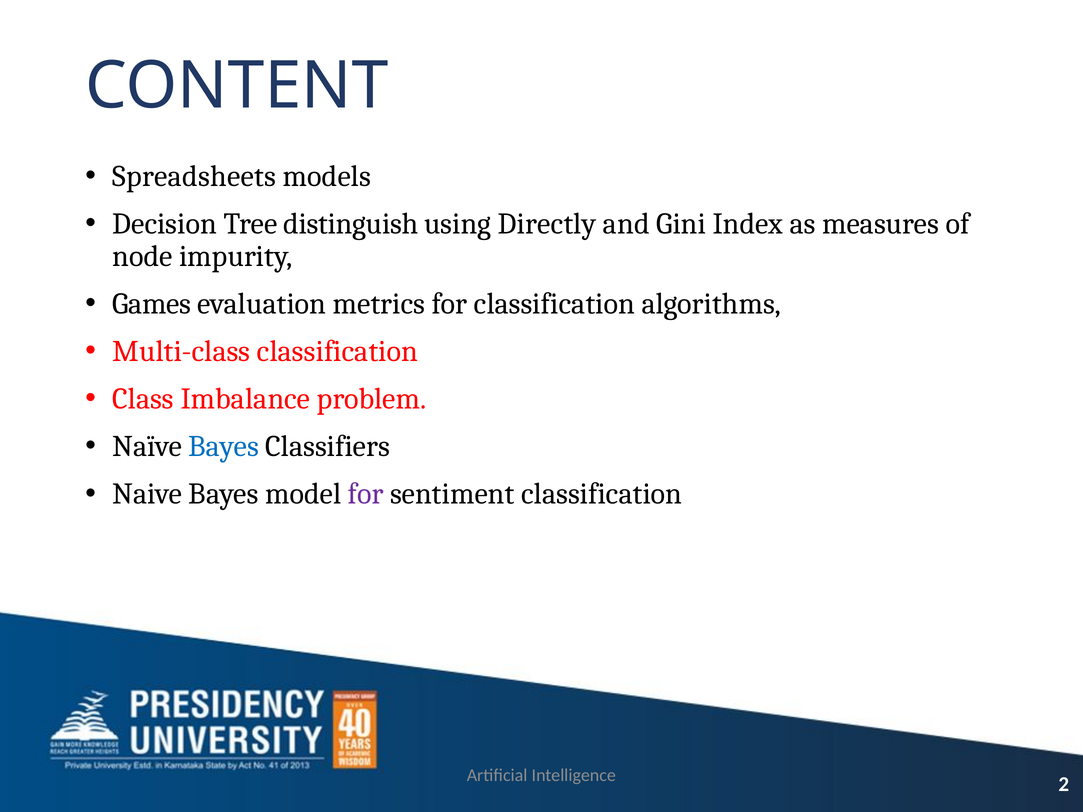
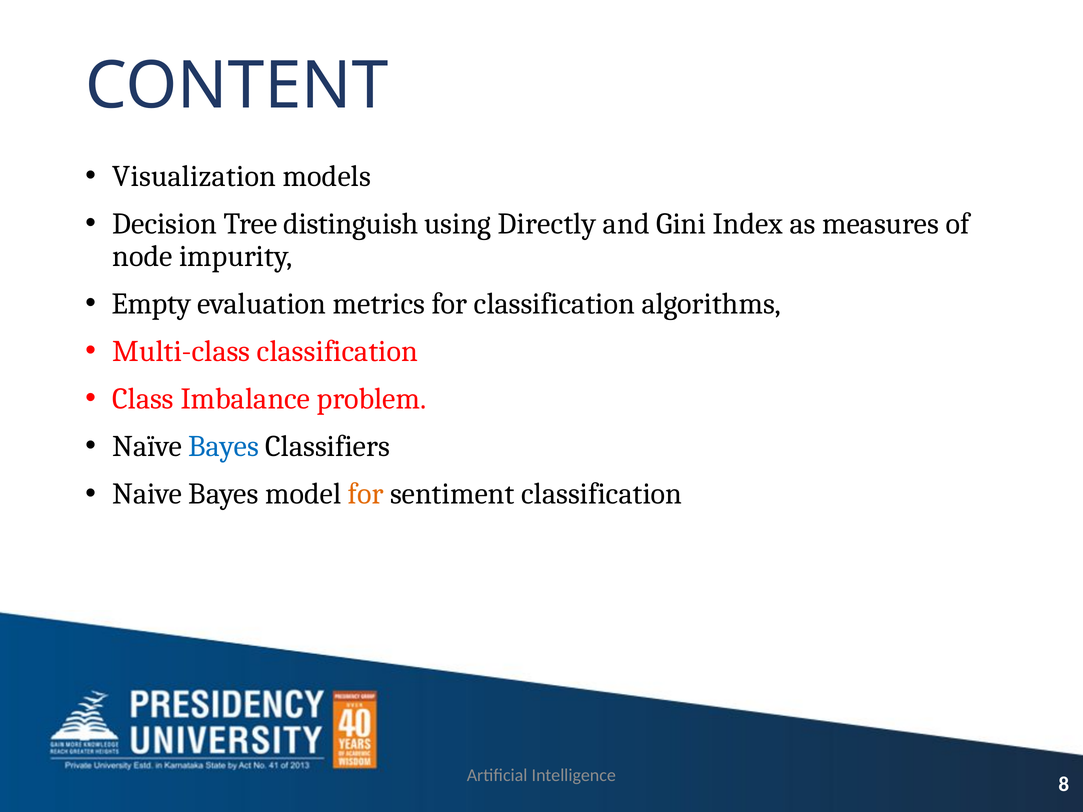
Spreadsheets: Spreadsheets -> Visualization (194, 176)
Games: Games -> Empty (152, 304)
for colour: purple -> orange (366, 494)
2: 2 -> 8 (1064, 784)
